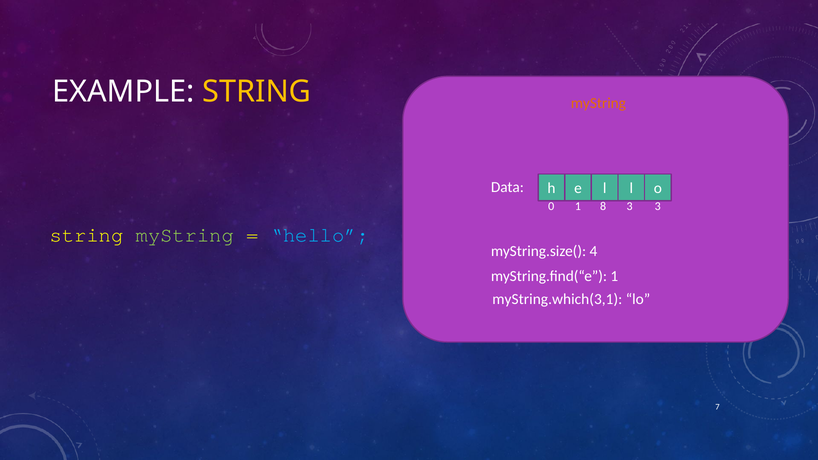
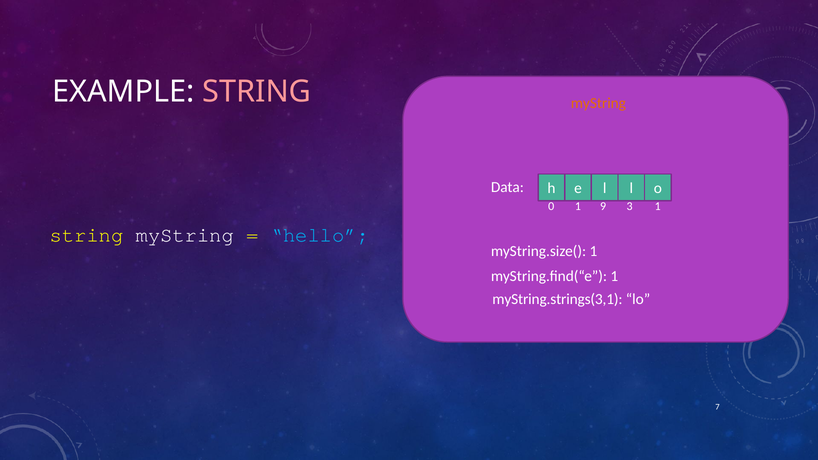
STRING colour: yellow -> pink (257, 92)
8: 8 -> 9 (603, 206)
3 3: 3 -> 1 (658, 206)
myString colour: light green -> white (185, 235)
myString.size( 4: 4 -> 1 (593, 251)
myString.which(3,1: myString.which(3,1 -> myString.strings(3,1 (557, 299)
